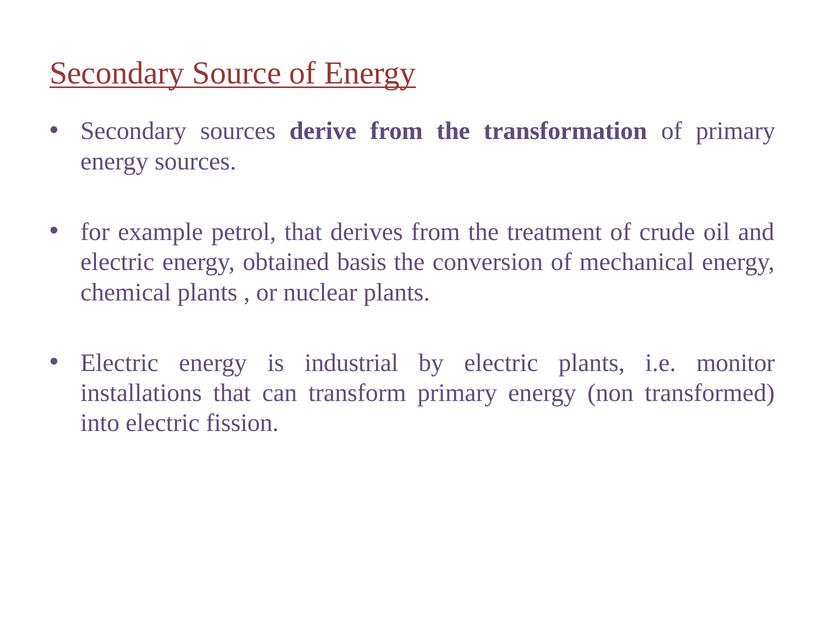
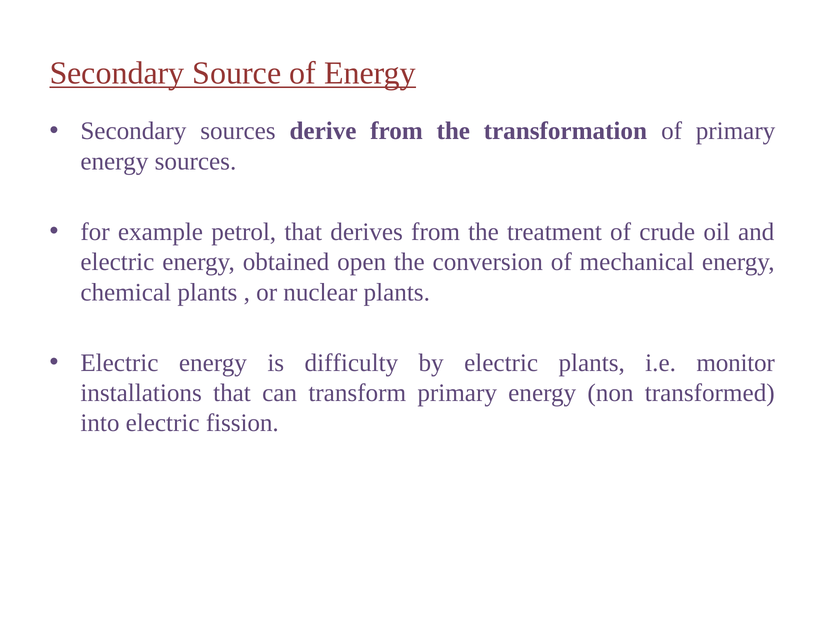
basis: basis -> open (362, 262)
industrial: industrial -> difficulty (351, 363)
